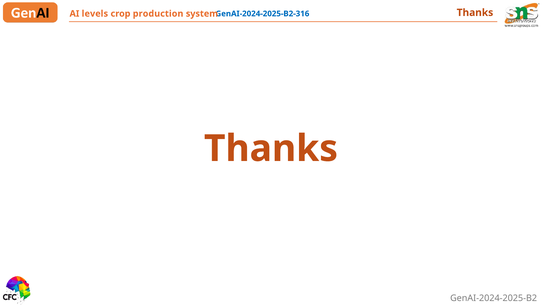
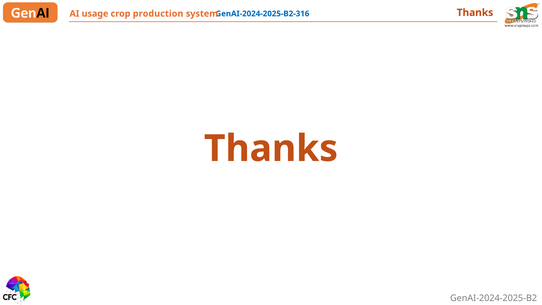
levels: levels -> usage (95, 14)
